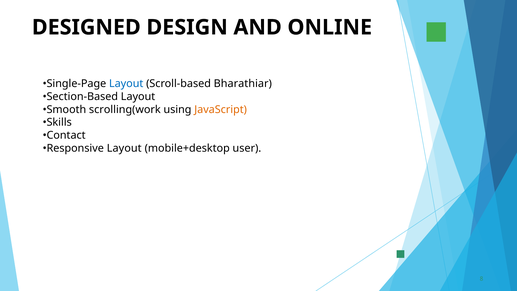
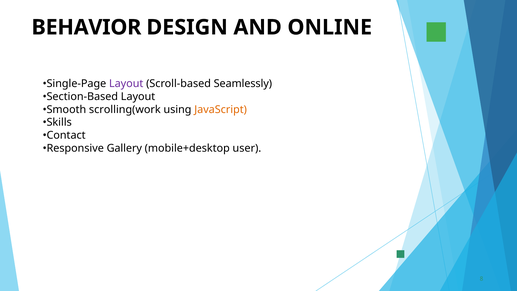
DESIGNED: DESIGNED -> BEHAVIOR (86, 27)
Layout colour: blue -> purple (126, 84)
Bharathiar: Bharathiar -> Seamlessly (243, 84)
Responsive Layout: Layout -> Gallery (124, 148)
